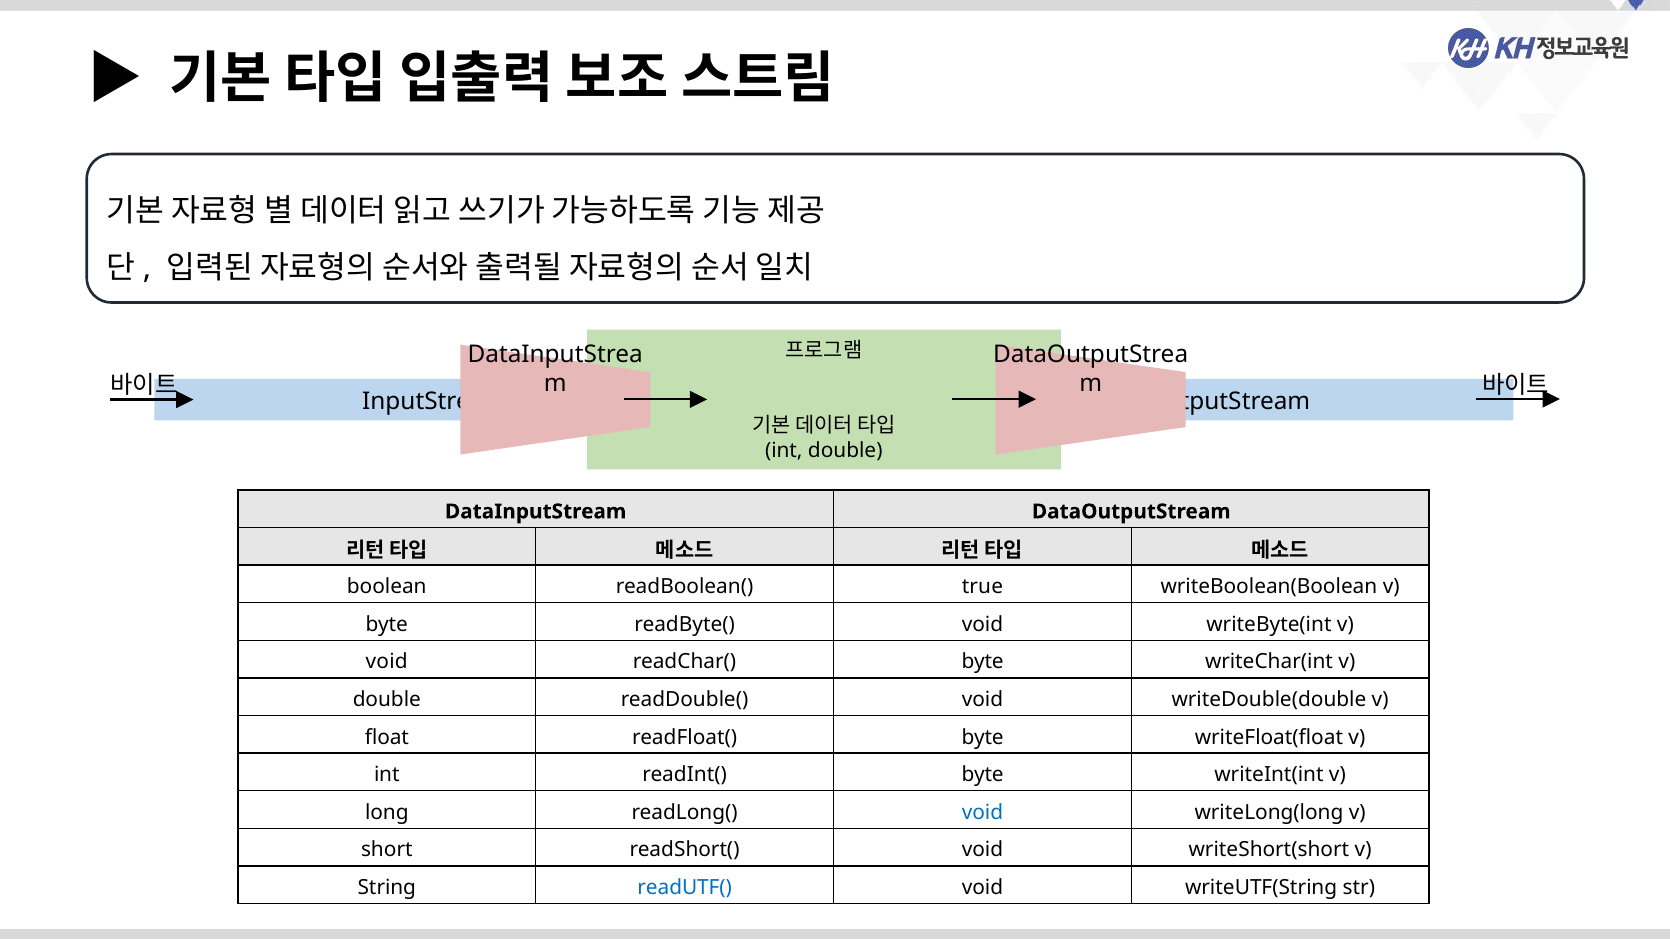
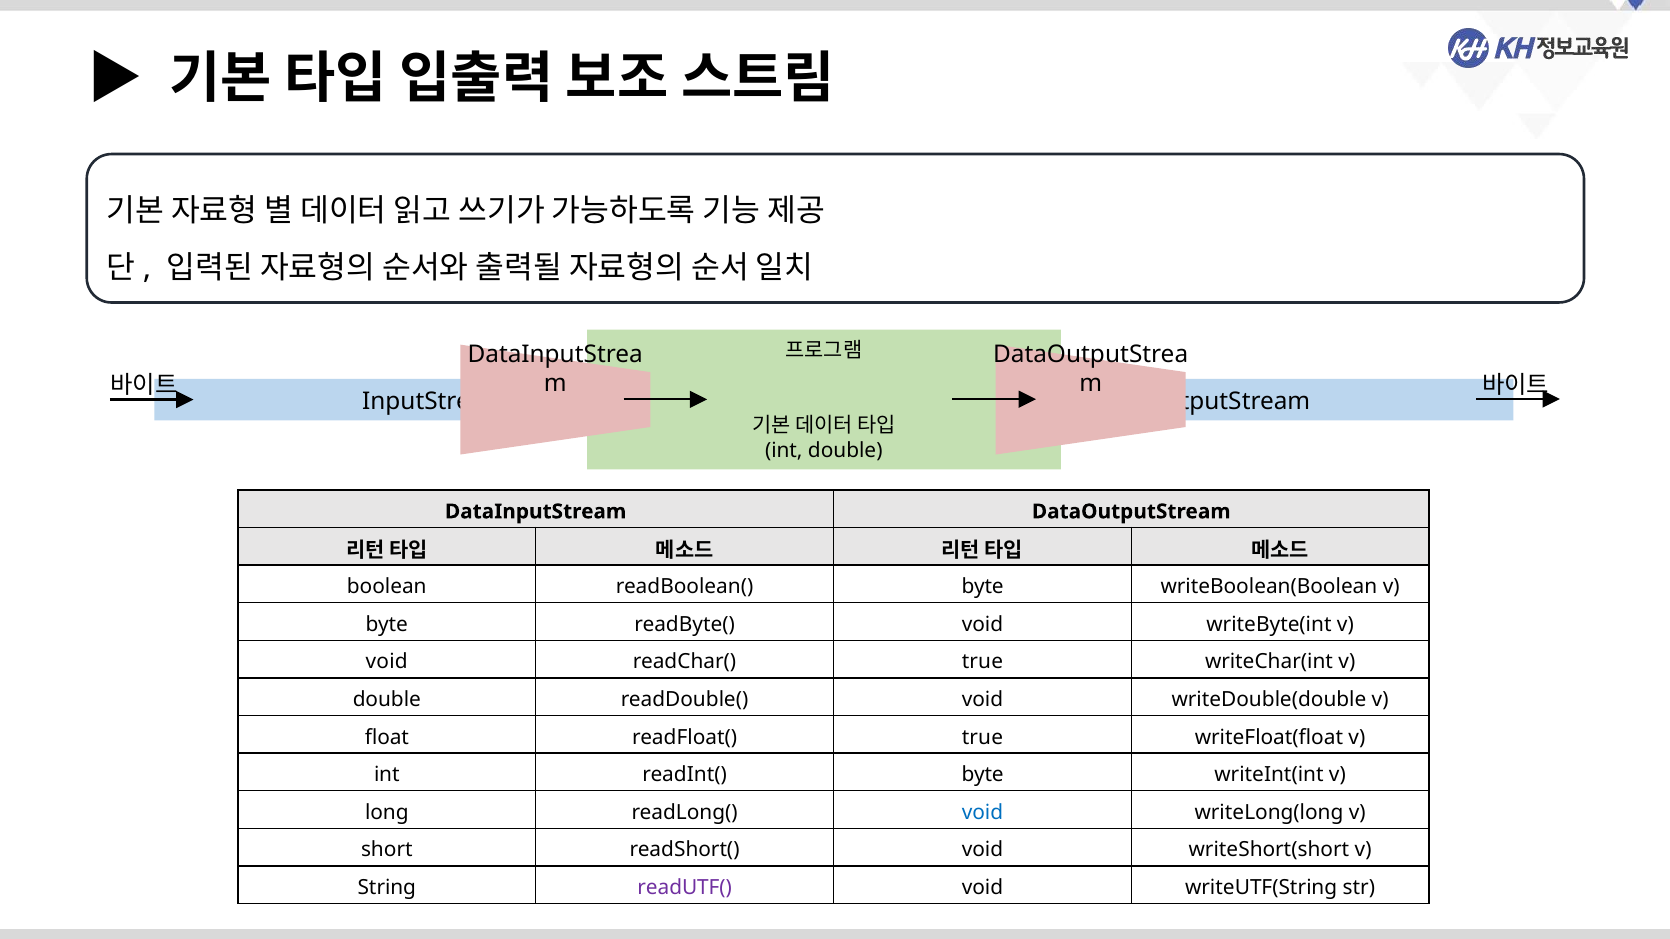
readBoolean( true: true -> byte (983, 587)
readChar( byte: byte -> true (982, 662)
readFloat( byte: byte -> true (982, 737)
readUTF( colour: blue -> purple (685, 888)
